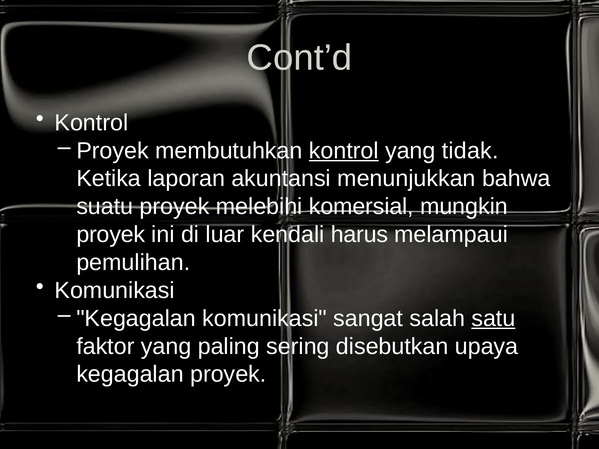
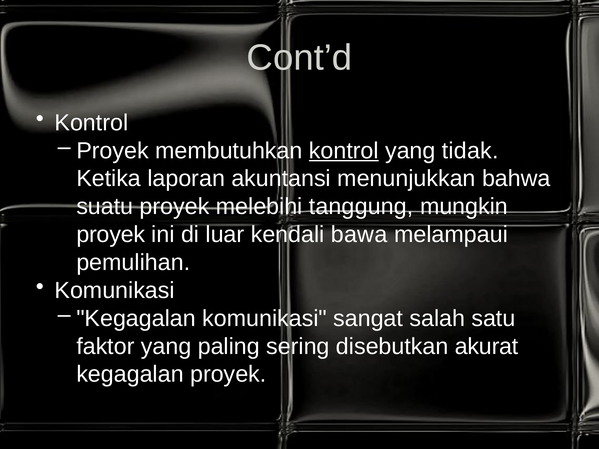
komersial: komersial -> tanggung (361, 207)
harus: harus -> bawa (359, 235)
satu underline: present -> none (493, 319)
upaya: upaya -> akurat (487, 347)
